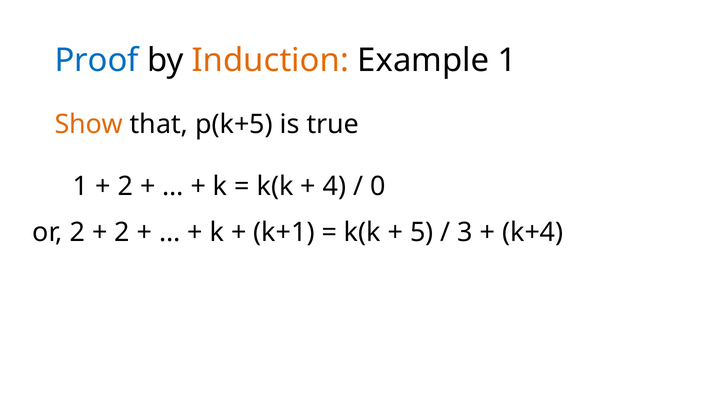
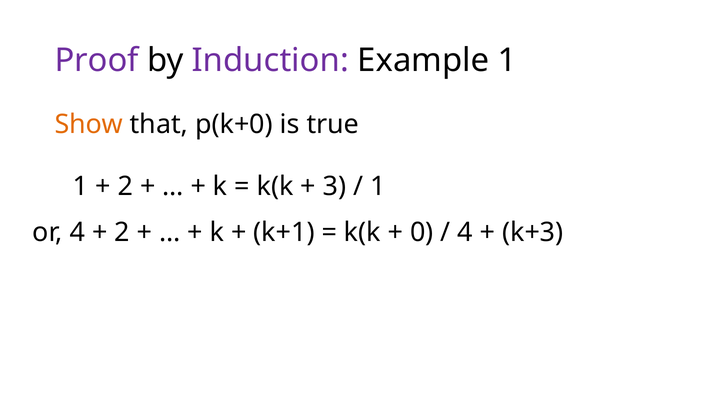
Proof colour: blue -> purple (97, 60)
Induction colour: orange -> purple (270, 60)
p(k+5: p(k+5 -> p(k+0 (234, 124)
4: 4 -> 3 (335, 186)
0: 0 -> 1 (378, 186)
or 2: 2 -> 4 (77, 233)
5: 5 -> 0 (422, 233)
3: 3 -> 4 (465, 233)
k+4: k+4 -> k+3 (533, 233)
